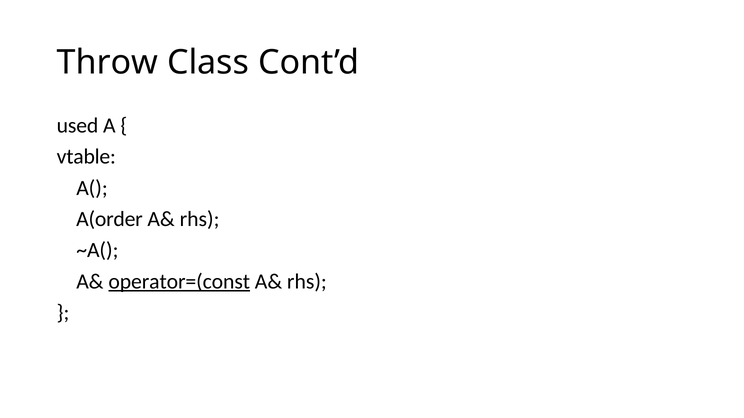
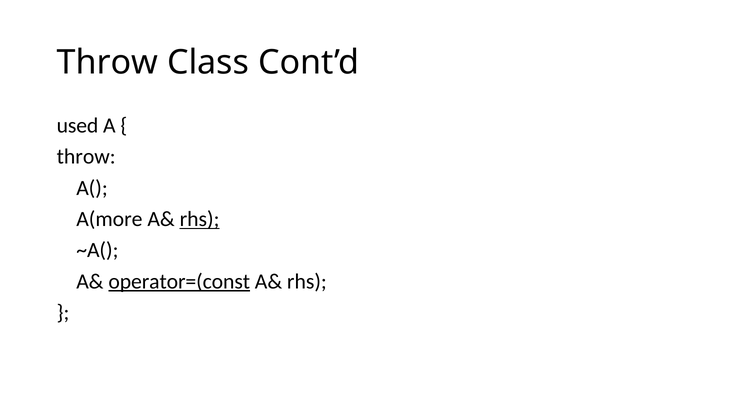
vtable: vtable -> throw (86, 157)
A(order: A(order -> A(more (109, 219)
rhs underline: none -> present (200, 219)
